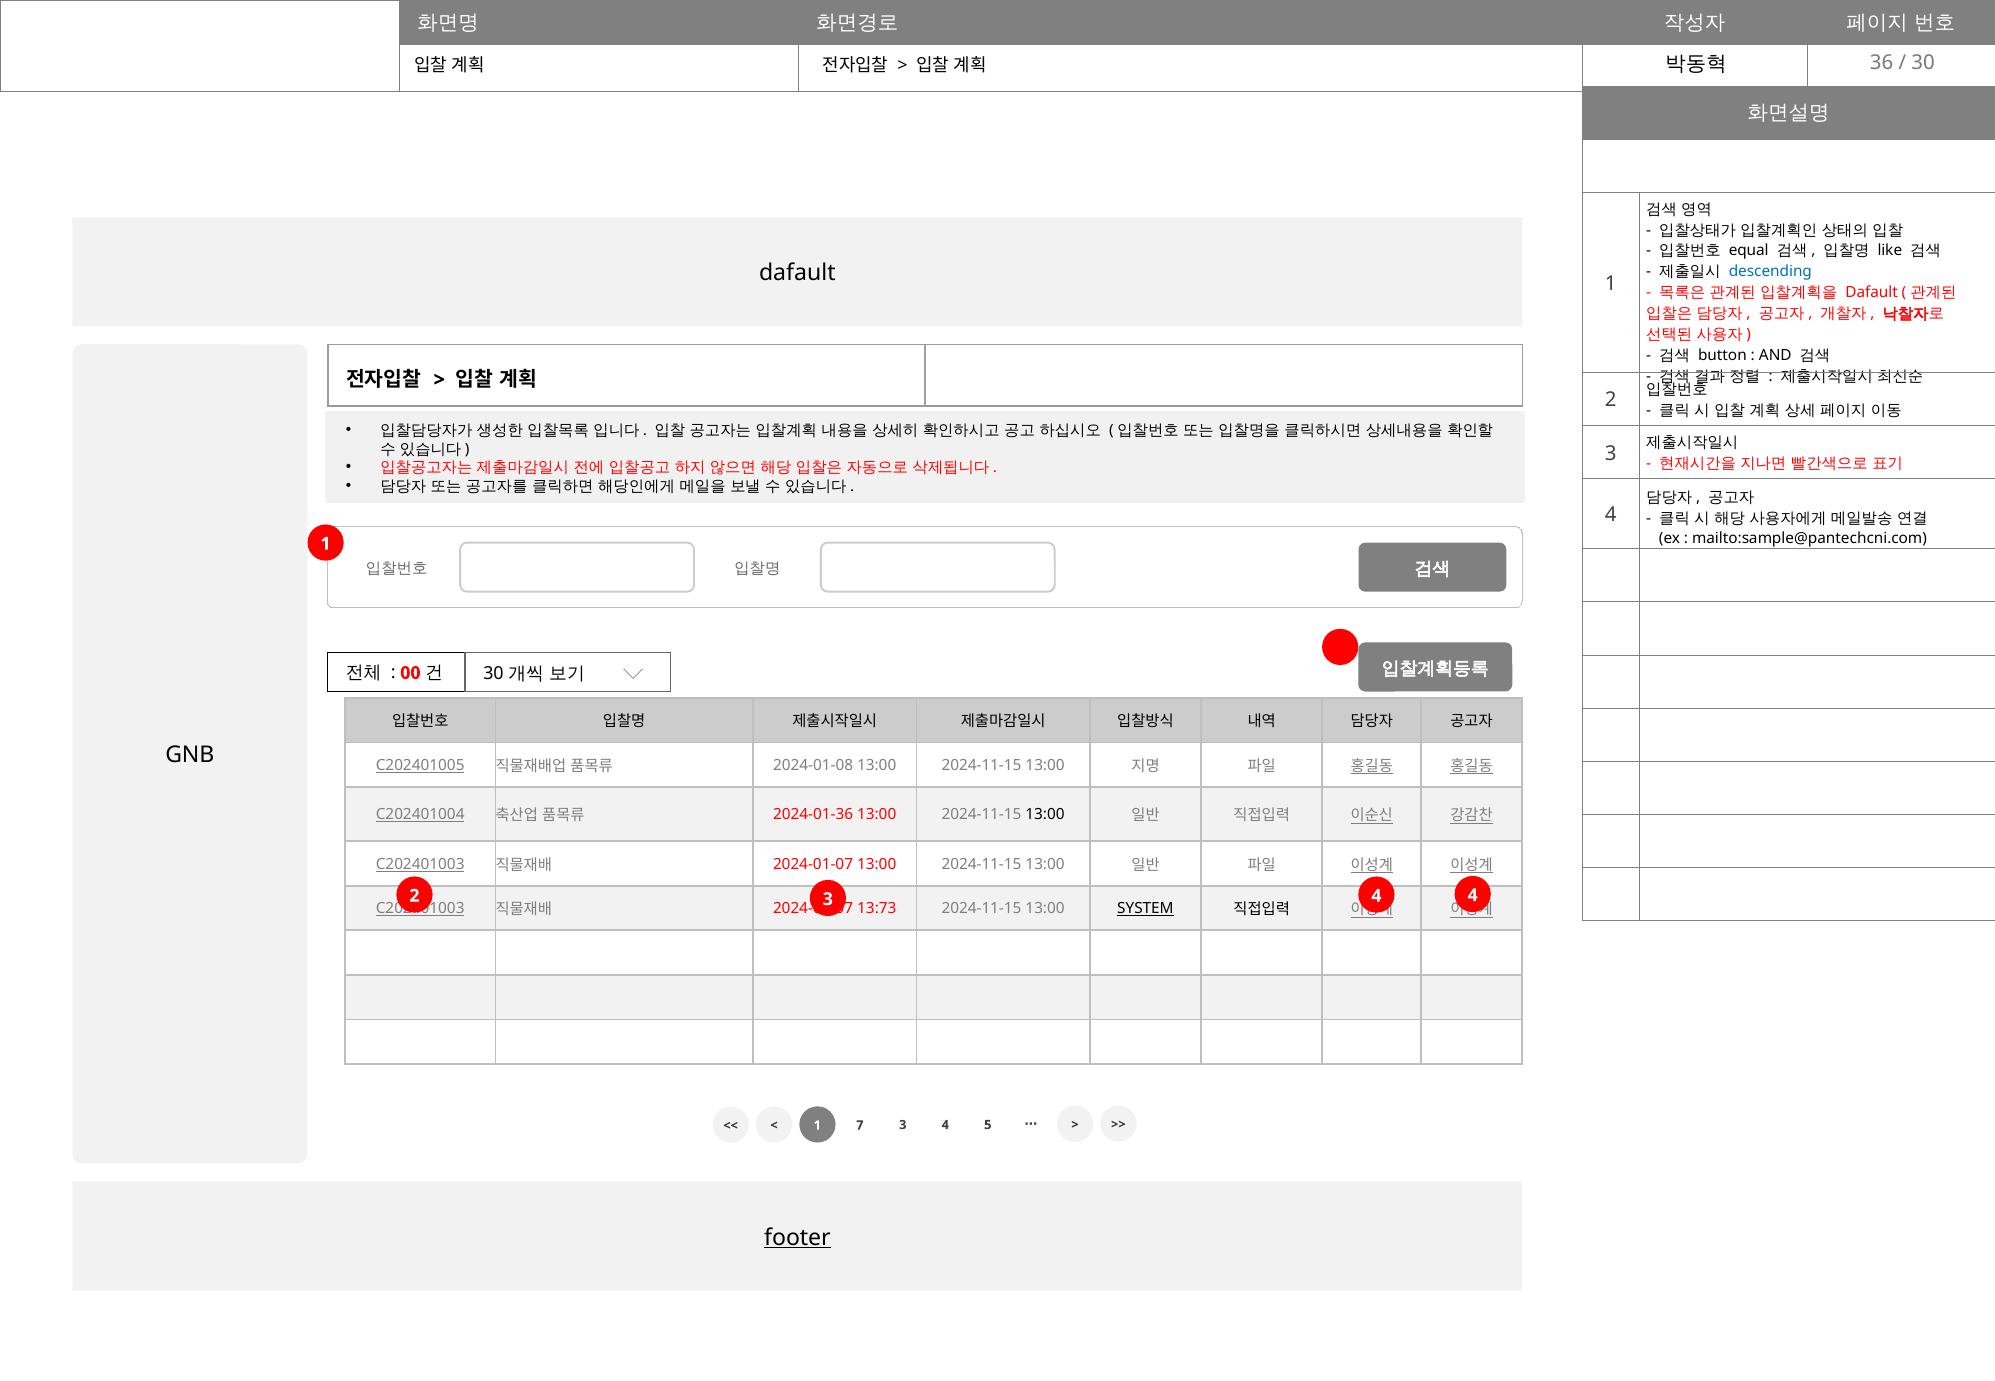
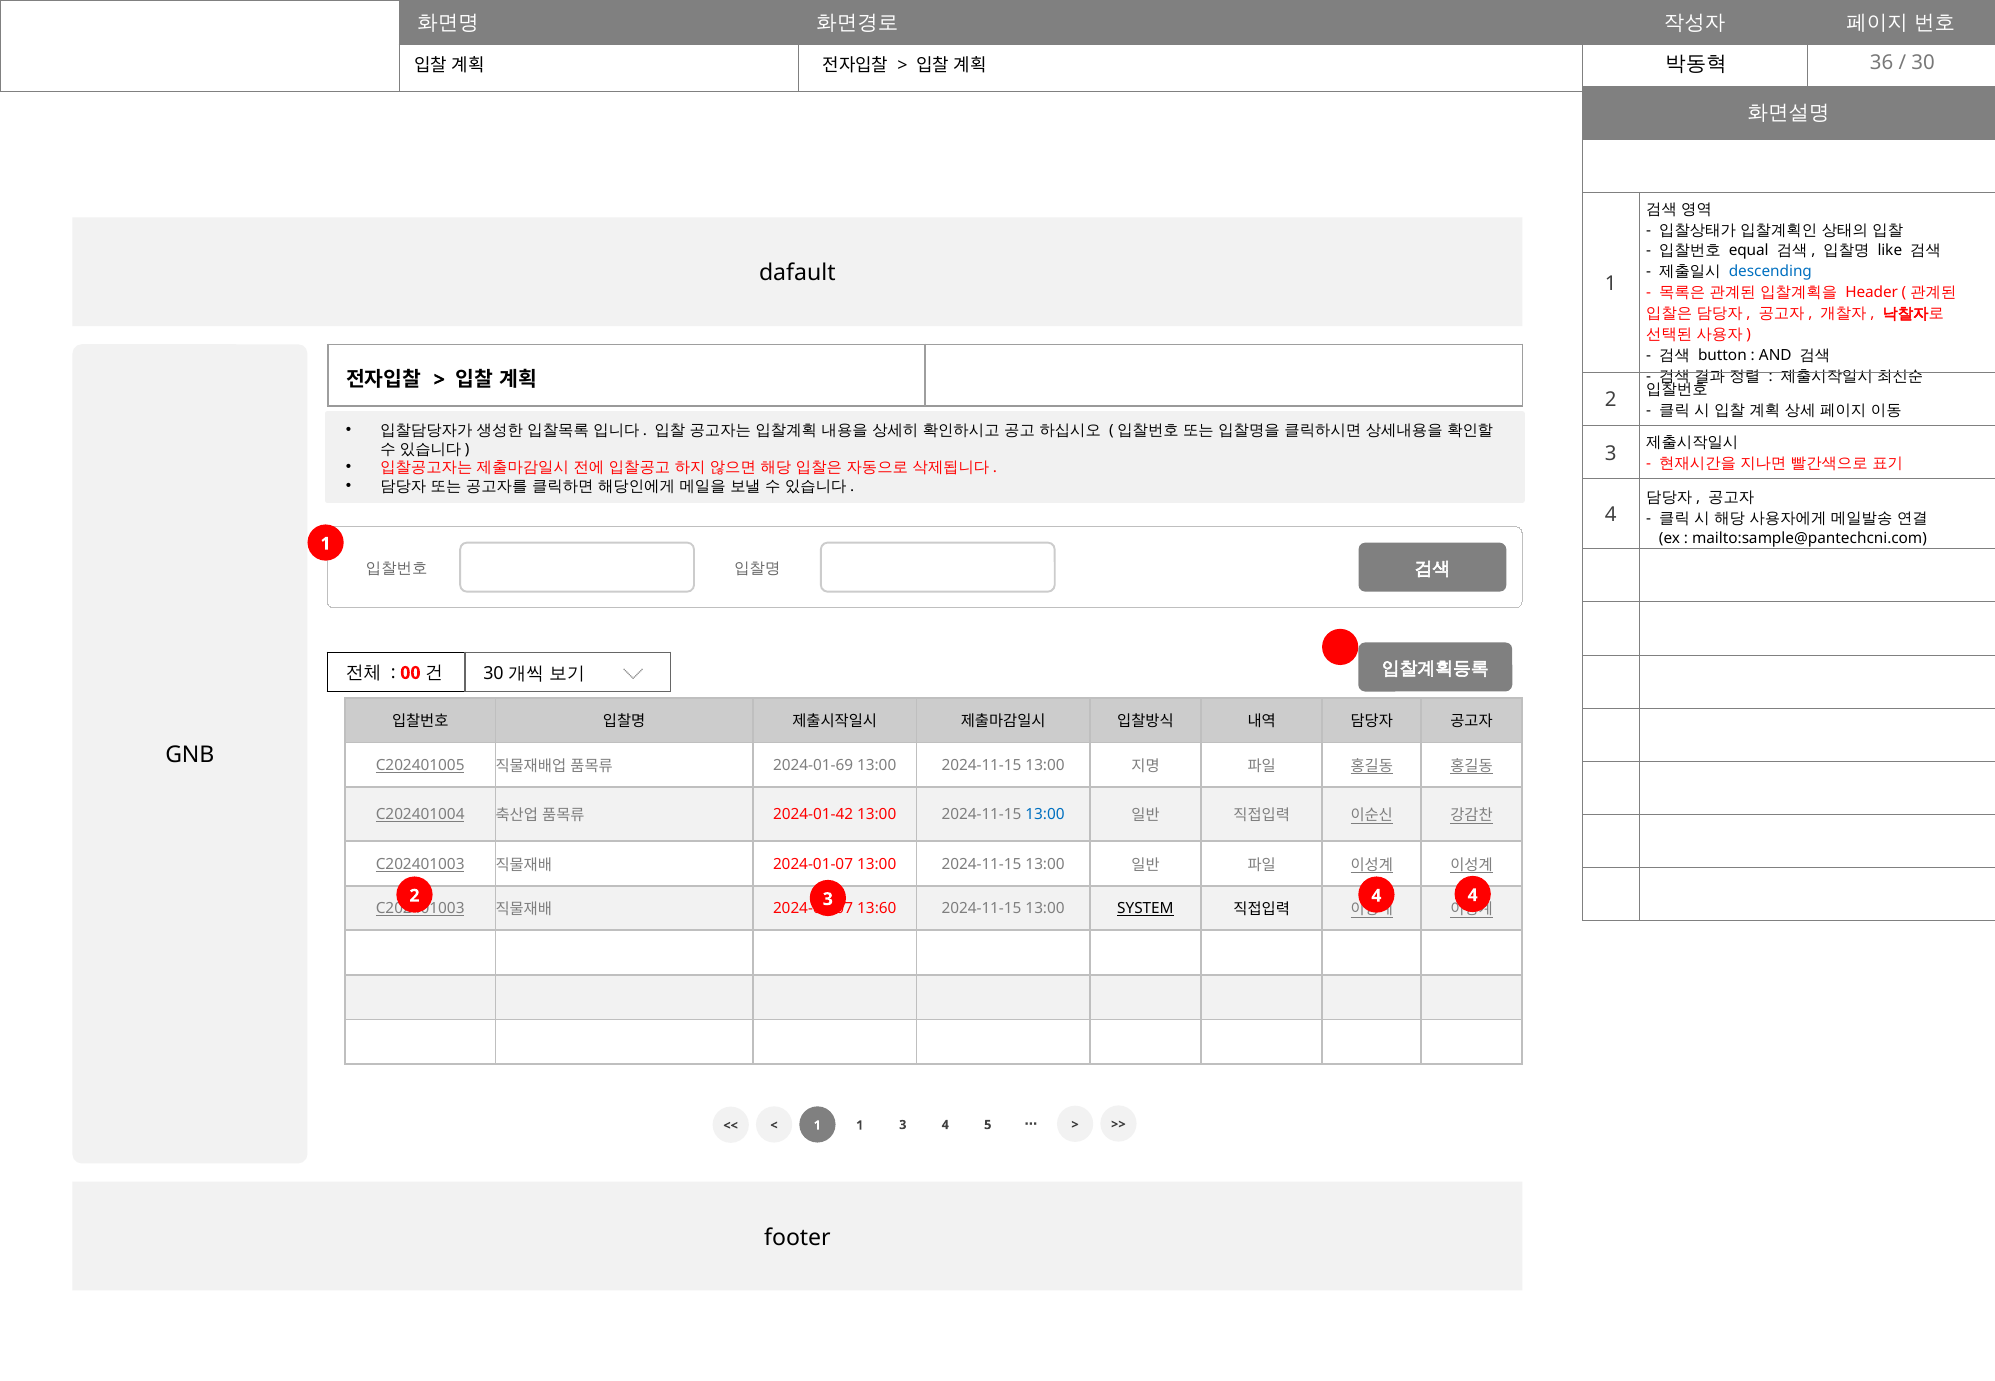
Dafault: Dafault -> Header (1872, 293)
2024-01-08: 2024-01-08 -> 2024-01-69 (813, 766)
2024-01-36: 2024-01-36 -> 2024-01-42 (813, 815)
13:00 colour: black -> blue (1045, 815)
13:73: 13:73 -> 13:60 (877, 909)
1 7: 7 -> 1 (860, 1125)
footer underline: present -> none (797, 1238)
